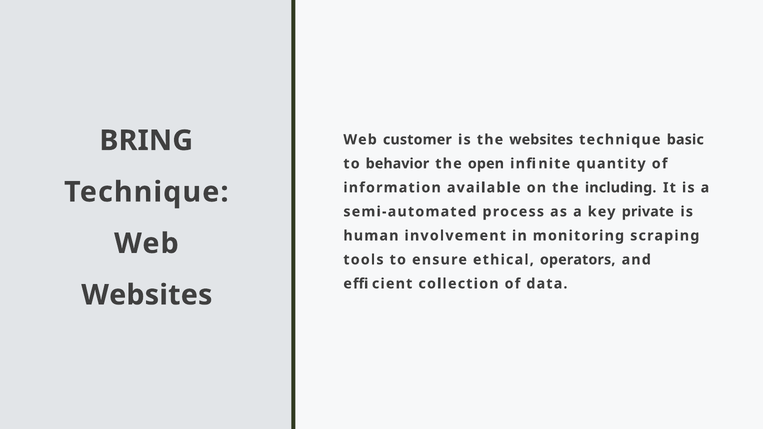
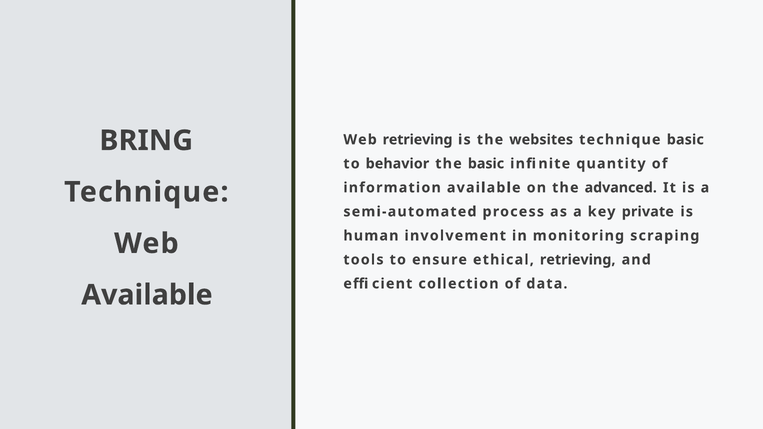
Web customer: customer -> retrieving (418, 140)
the open: open -> basic (486, 164)
including: including -> advanced (621, 188)
ethical operators: operators -> retrieving (578, 260)
Websites: Websites -> Available (147, 295)
